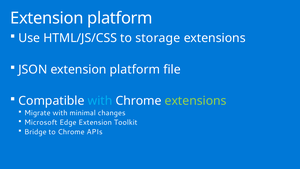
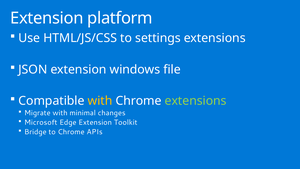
storage: storage -> settings (158, 38)
JSON extension platform: platform -> windows (135, 69)
with colour: light blue -> yellow (100, 101)
